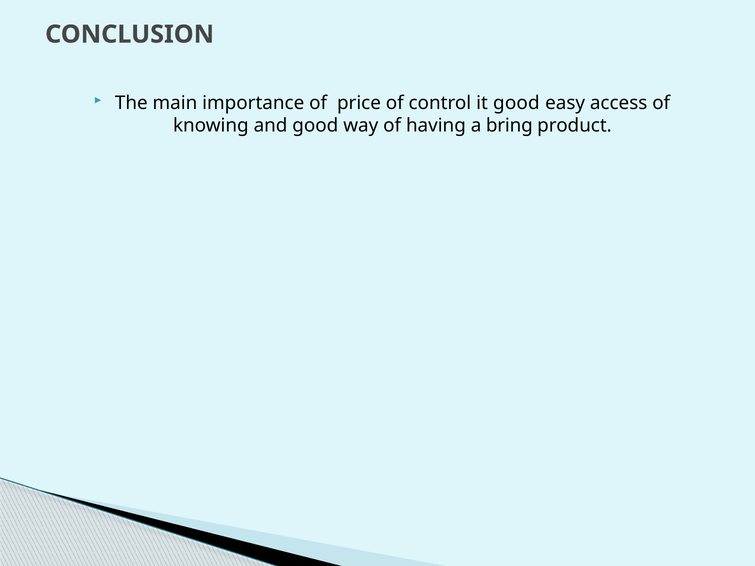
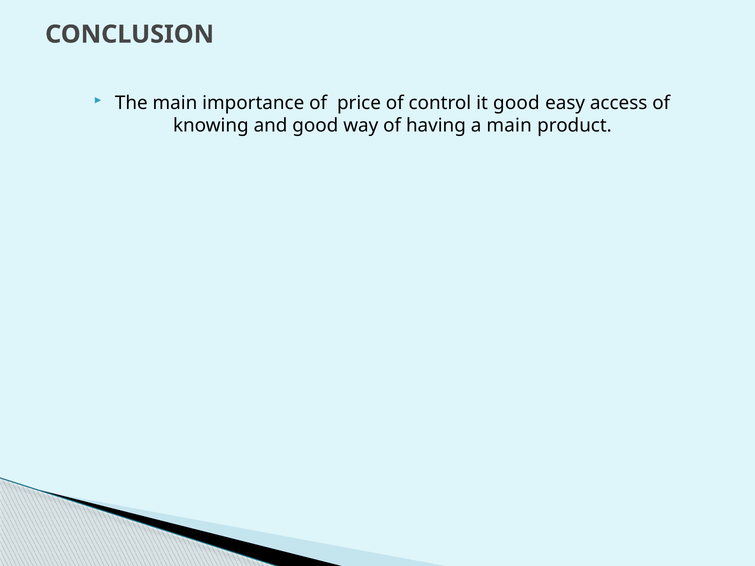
a bring: bring -> main (509, 125)
